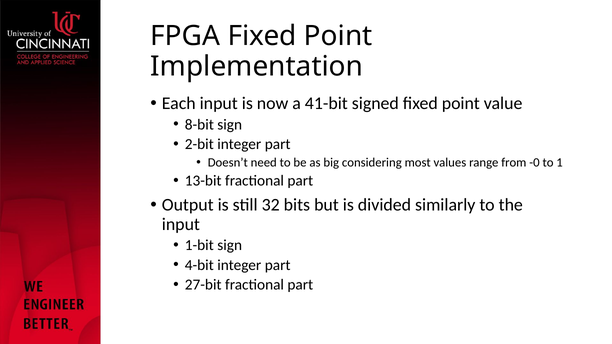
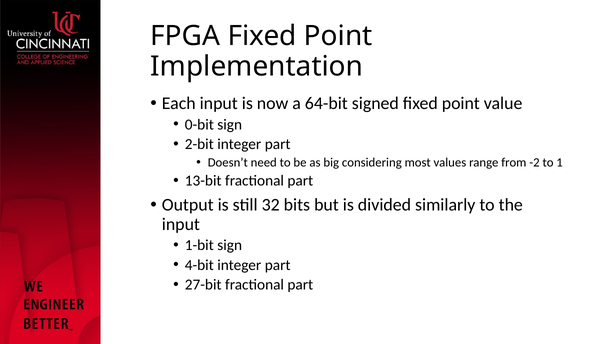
41-bit: 41-bit -> 64-bit (326, 103)
8-bit: 8-bit -> 0-bit (199, 125)
-0: -0 -> -2 (534, 163)
